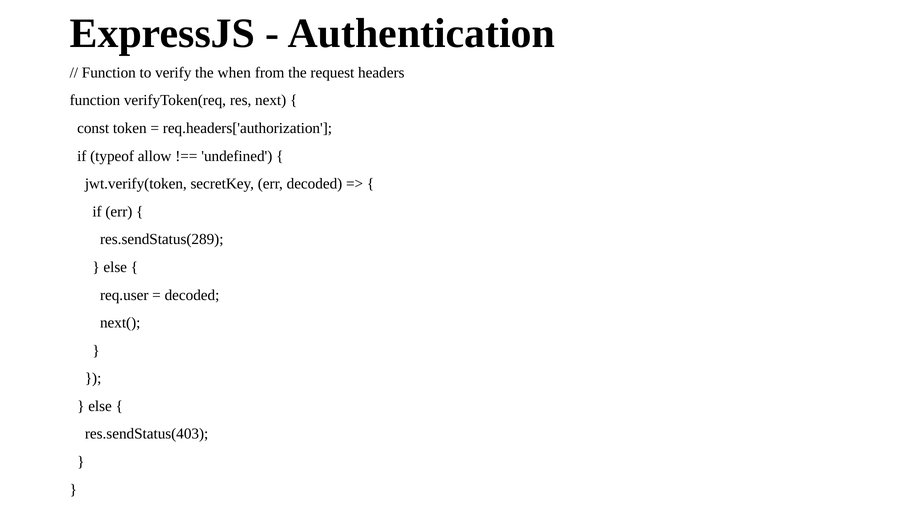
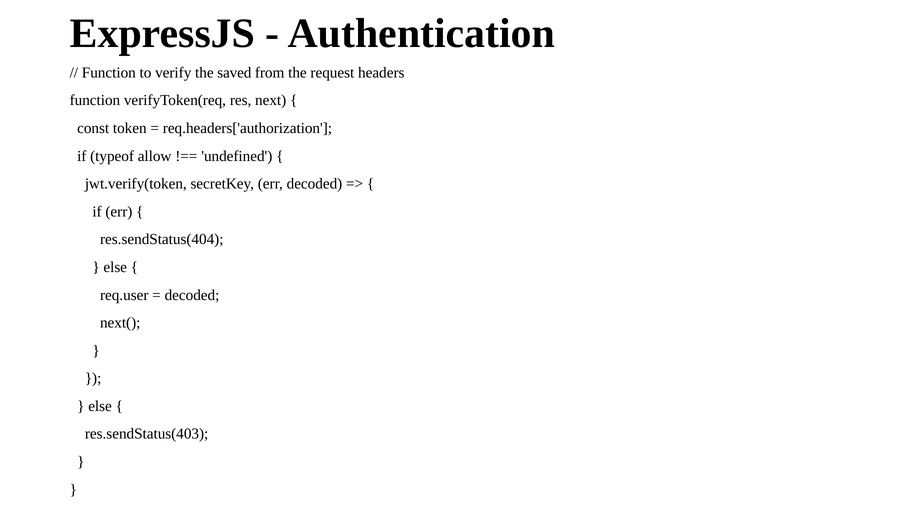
when: when -> saved (234, 73)
res.sendStatus(289: res.sendStatus(289 -> res.sendStatus(404 (162, 239)
